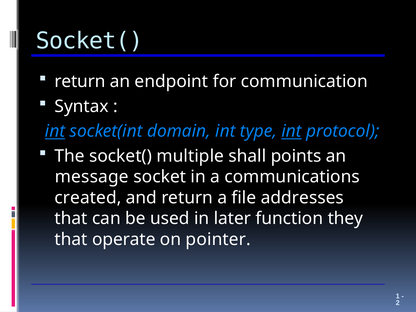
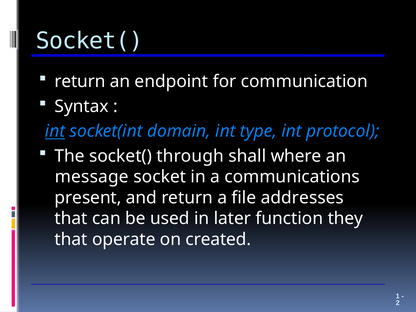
int underline: present -> none (292, 131)
multiple: multiple -> through (190, 156)
points: points -> where (296, 156)
created: created -> present (88, 198)
pointer: pointer -> created (218, 239)
